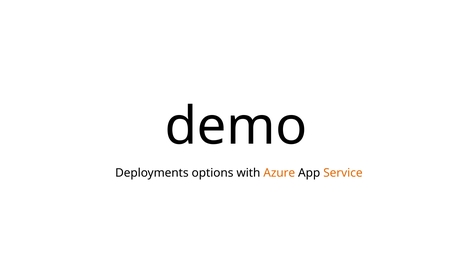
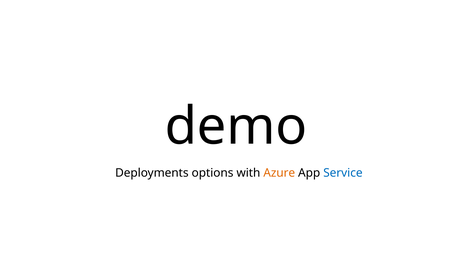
Service colour: orange -> blue (343, 173)
